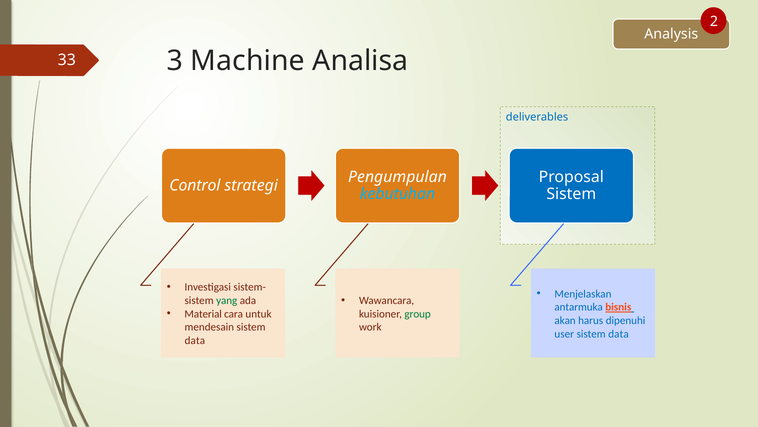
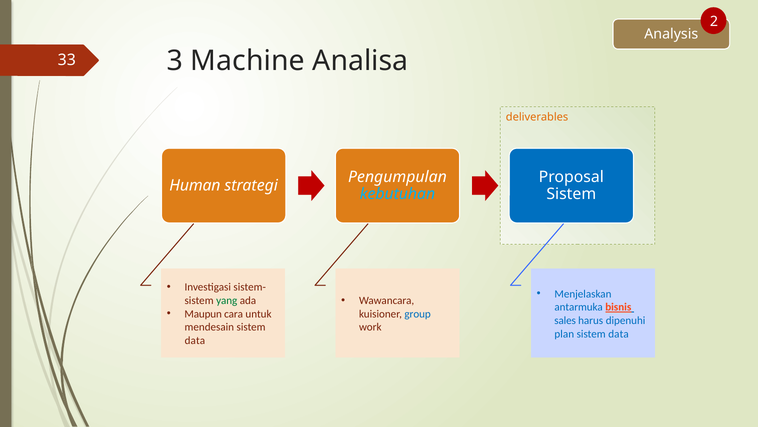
deliverables colour: blue -> orange (537, 117)
Control: Control -> Human (195, 185)
Material: Material -> Maupun (203, 313)
group colour: green -> blue (418, 313)
akan: akan -> sales (565, 320)
user: user -> plan (564, 333)
